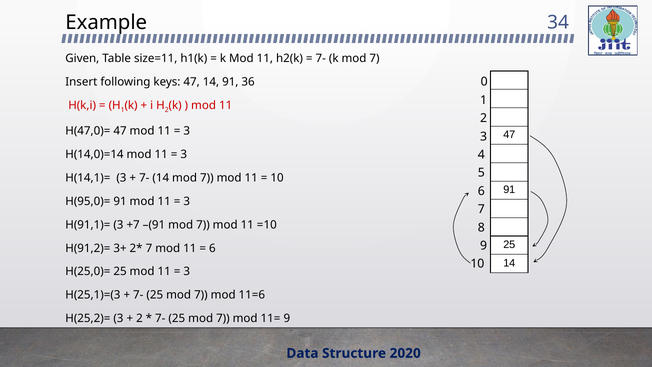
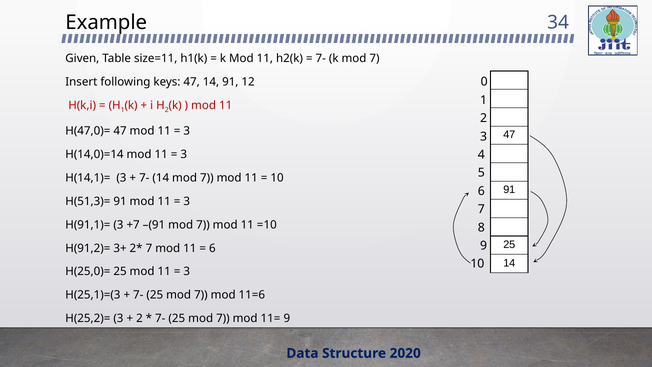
36: 36 -> 12 (248, 82)
H(95,0)=: H(95,0)= -> H(51,3)= (88, 201)
